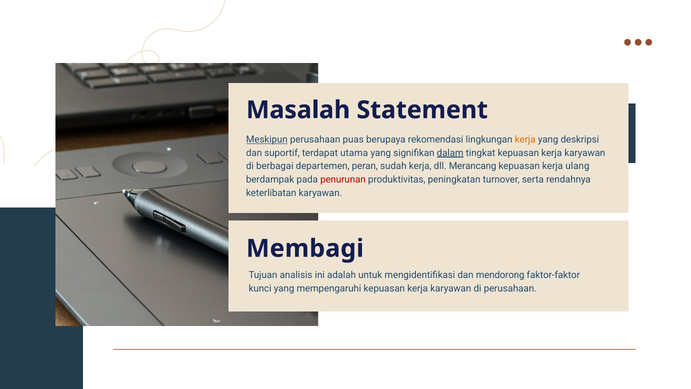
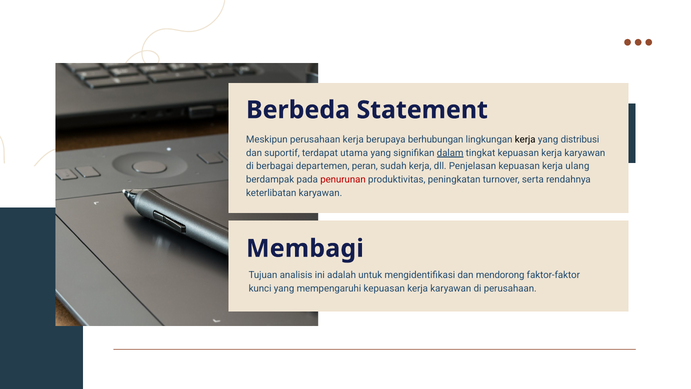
Masalah: Masalah -> Berbeda (298, 110)
Meskipun underline: present -> none (267, 139)
perusahaan puas: puas -> kerja (353, 139)
rekomendasi: rekomendasi -> berhubungan (436, 139)
kerja colour: orange -> black (525, 139)
deskripsi: deskripsi -> distribusi (580, 139)
Merancang: Merancang -> Penjelasan (473, 166)
